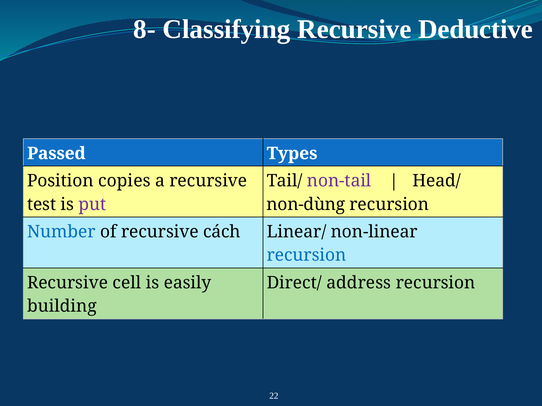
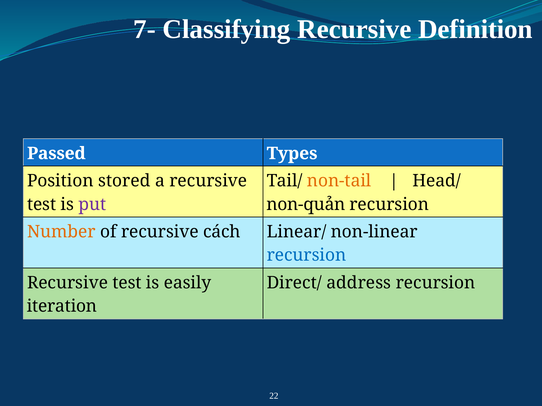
8-: 8- -> 7- (145, 29)
Deductive: Deductive -> Definition (475, 29)
copies: copies -> stored (124, 181)
non-tail colour: purple -> orange (339, 181)
non-dùng: non-dùng -> non-quản (306, 205)
Number colour: blue -> orange (61, 232)
cell: cell -> test (127, 283)
building: building -> iteration (62, 307)
